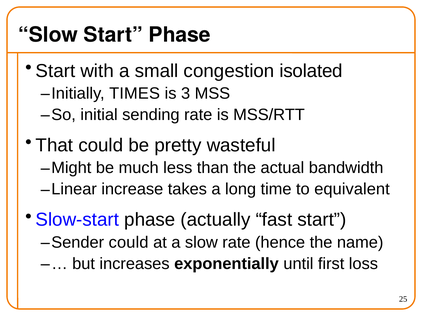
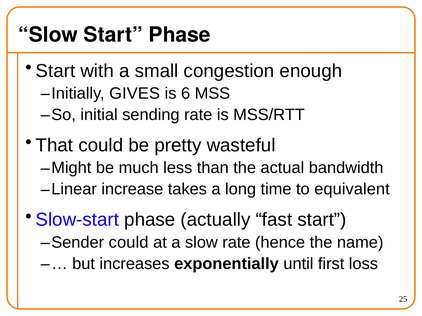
isolated: isolated -> enough (311, 71)
TIMES: TIMES -> GIVES (135, 94)
3: 3 -> 6 (186, 94)
